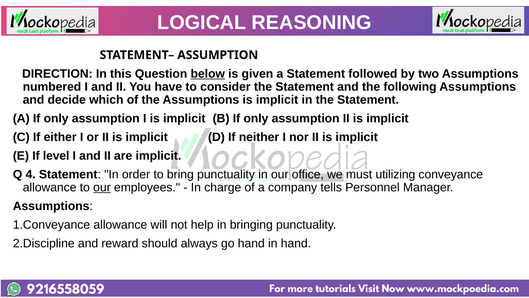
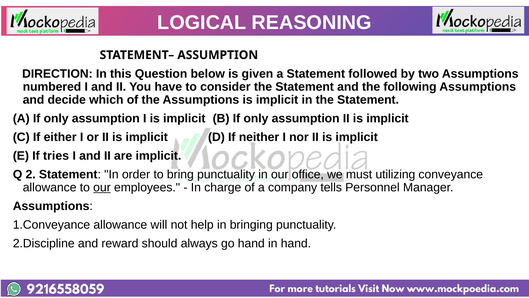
below underline: present -> none (208, 74)
level: level -> tries (56, 156)
4: 4 -> 2 (31, 174)
